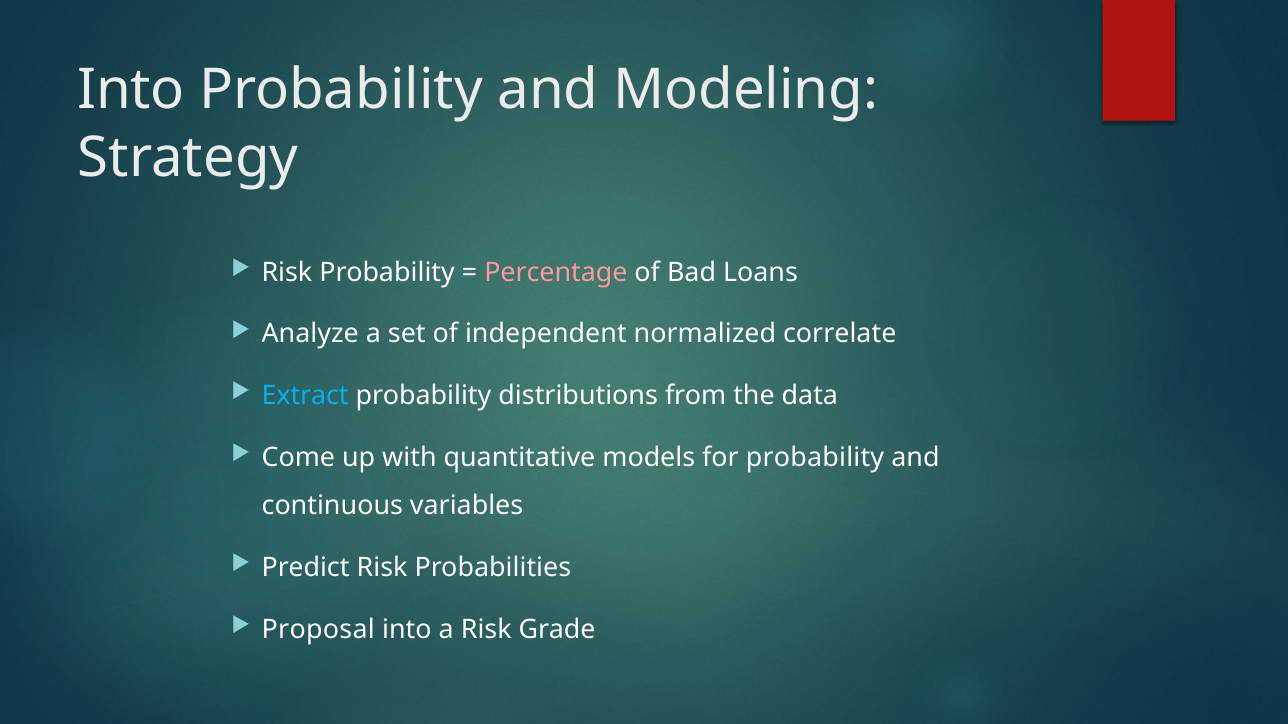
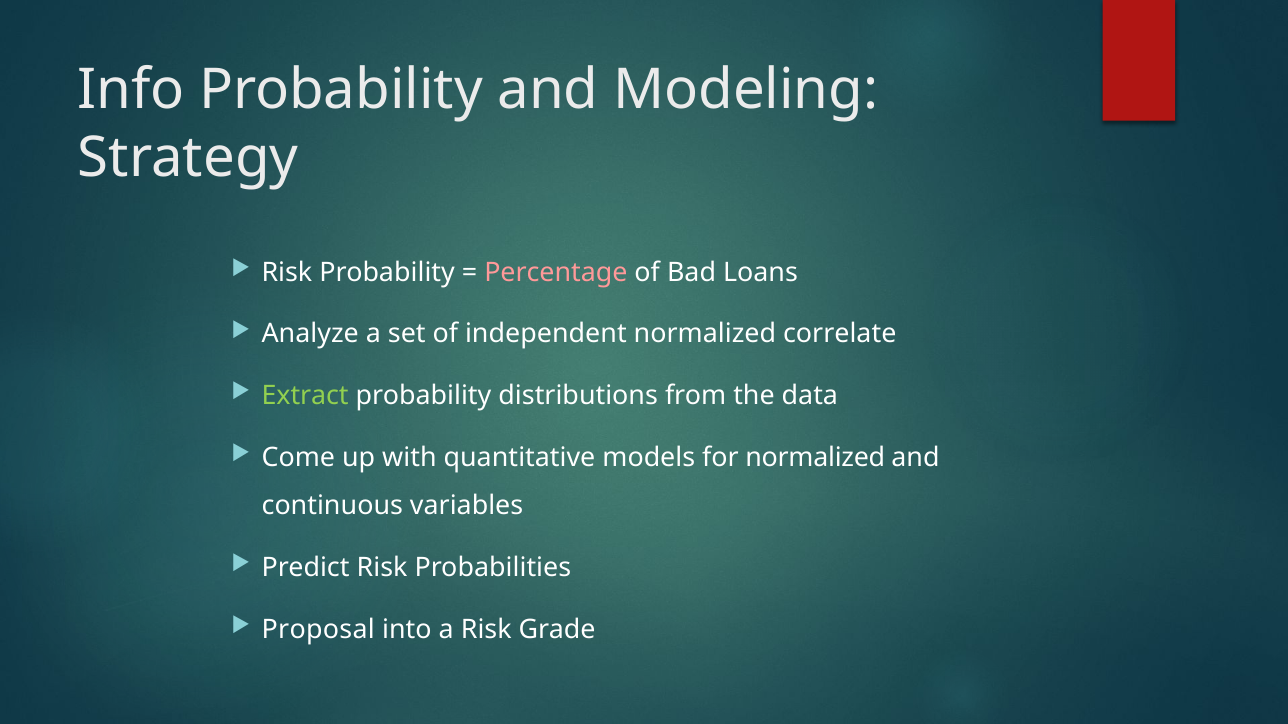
Into: Into -> Info (131, 90)
Extract colour: light blue -> light green (305, 396)
for probability: probability -> normalized (815, 458)
